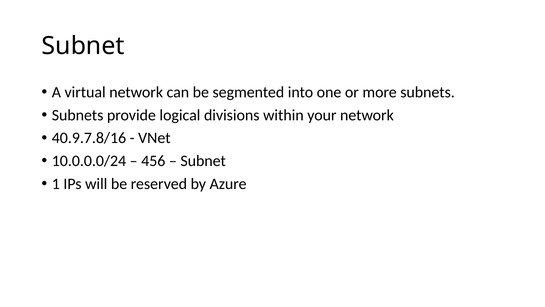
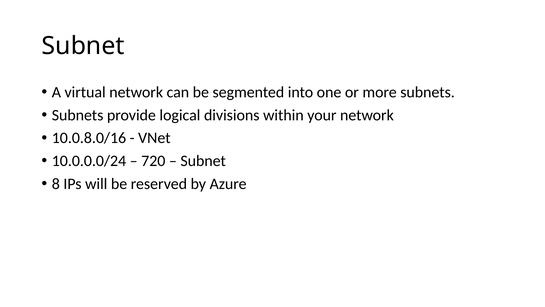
40.9.7.8/16: 40.9.7.8/16 -> 10.0.8.0/16 (89, 138)
456: 456 -> 720 (153, 161)
1: 1 -> 8 (56, 184)
